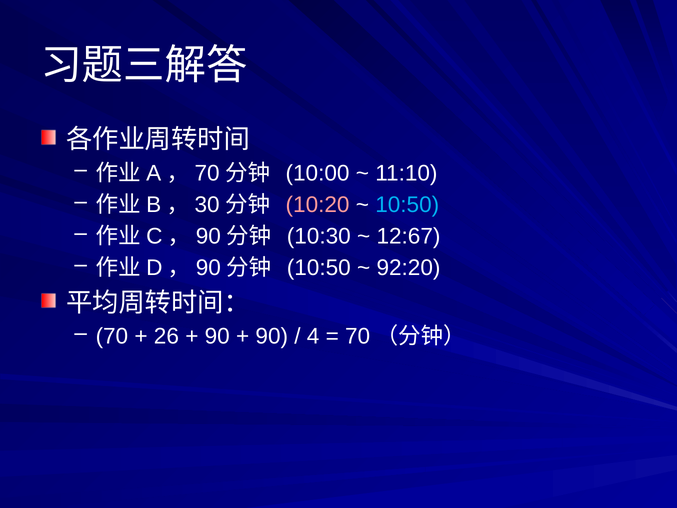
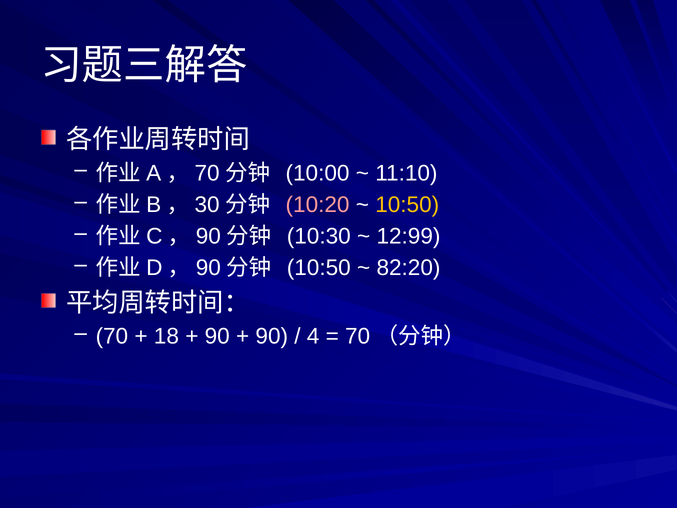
10:50 colour: light blue -> yellow (407, 205)
12:67: 12:67 -> 12:99 (409, 236)
92:20: 92:20 -> 82:20 (409, 268)
26: 26 -> 18 (166, 336)
